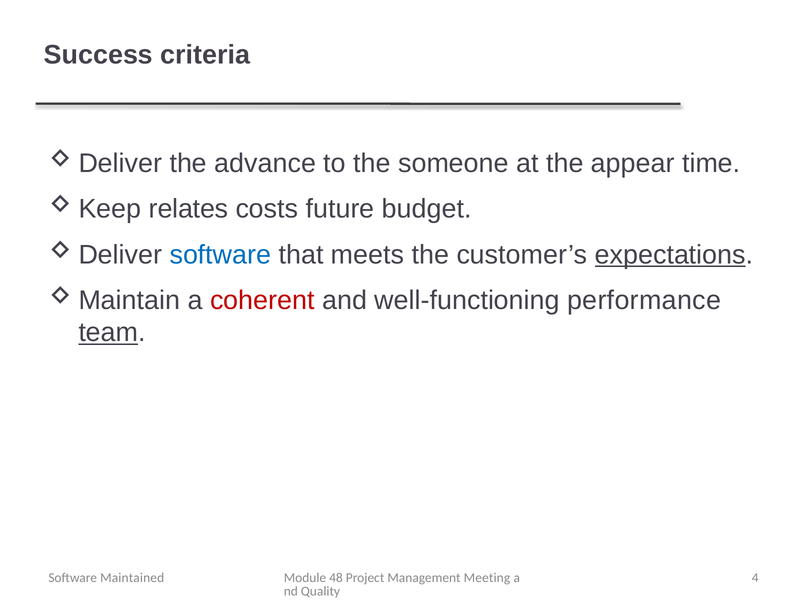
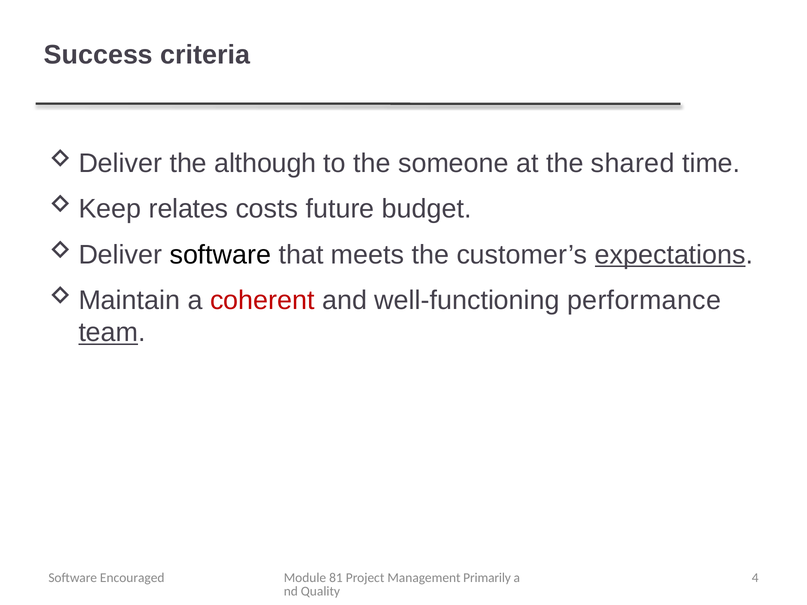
advance: advance -> although (265, 163)
appear: appear -> shared (633, 163)
software colour: blue -> black (220, 255)
48: 48 -> 81 (336, 578)
Meeting: Meeting -> Primarily (487, 578)
Maintained: Maintained -> Encouraged (132, 578)
